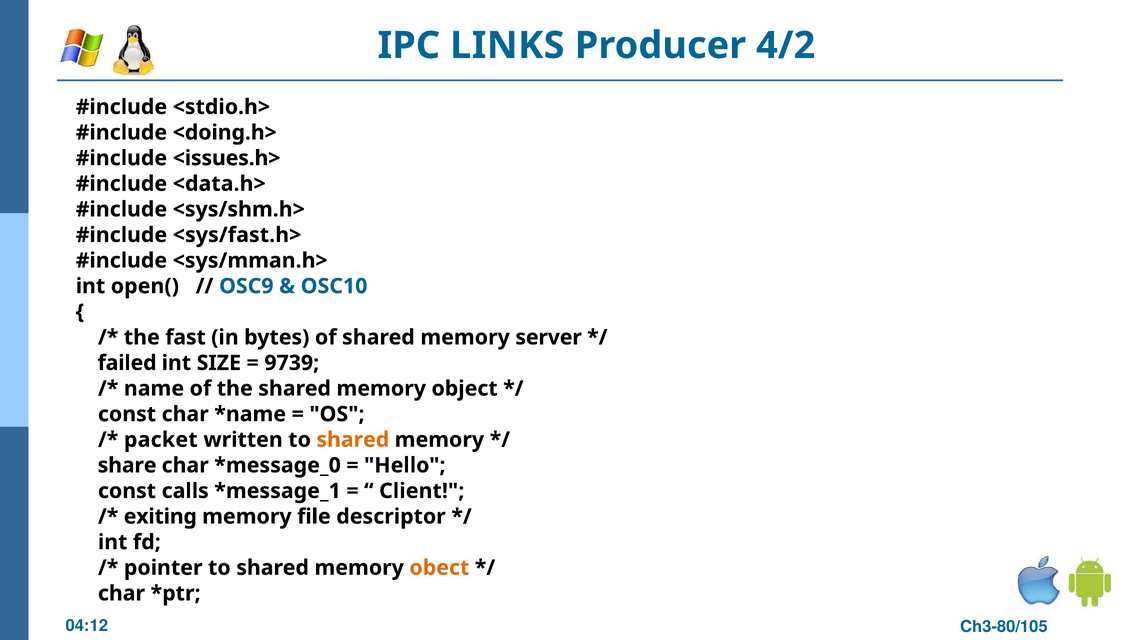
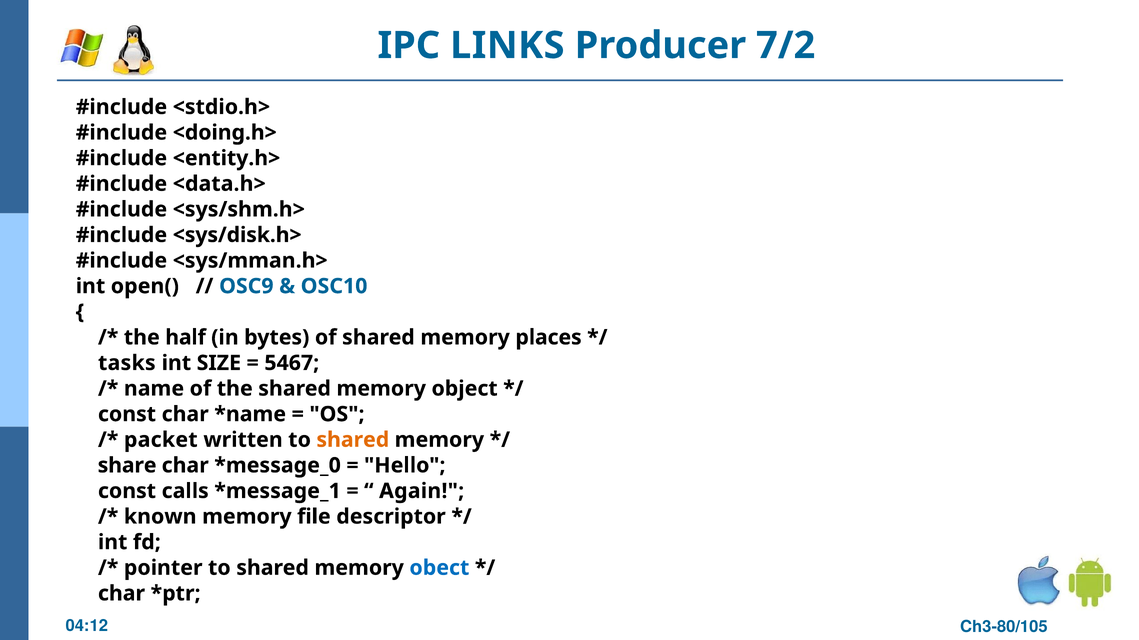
4/2: 4/2 -> 7/2 (786, 46)
<issues.h>: <issues.h> -> <entity.h> (226, 158)
<sys/fast.h>: <sys/fast.h> -> <sys/disk.h> (237, 235)
fast: fast -> half (186, 338)
server: server -> places (549, 338)
failed: failed -> tasks (127, 363)
9739: 9739 -> 5467 (292, 363)
Client: Client -> Again (422, 492)
exiting: exiting -> known (160, 517)
obect colour: orange -> blue (439, 568)
